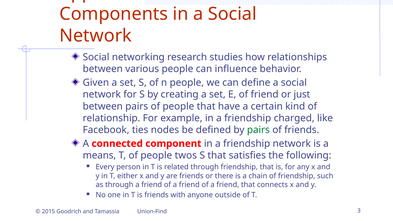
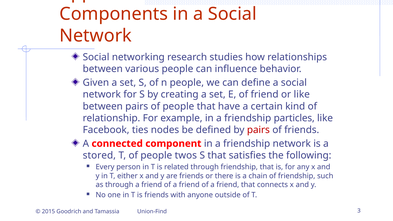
or just: just -> like (302, 95)
charged: charged -> particles (294, 118)
pairs colour: green -> red (258, 130)
means: means -> stored (99, 155)
